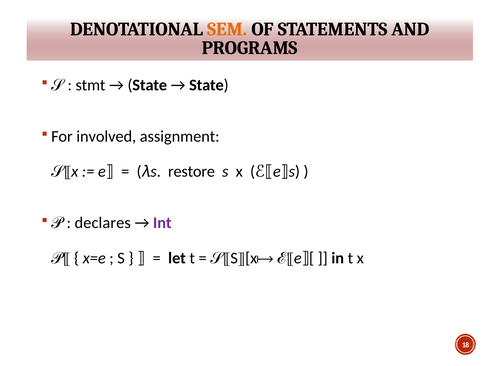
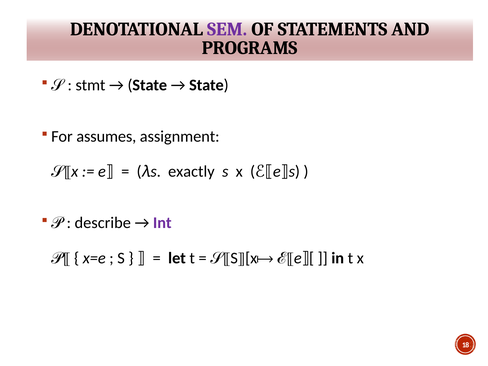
SEM colour: orange -> purple (227, 29)
involved: involved -> assumes (106, 136)
restore: restore -> exactly (191, 171)
declares: declares -> describe (103, 223)
